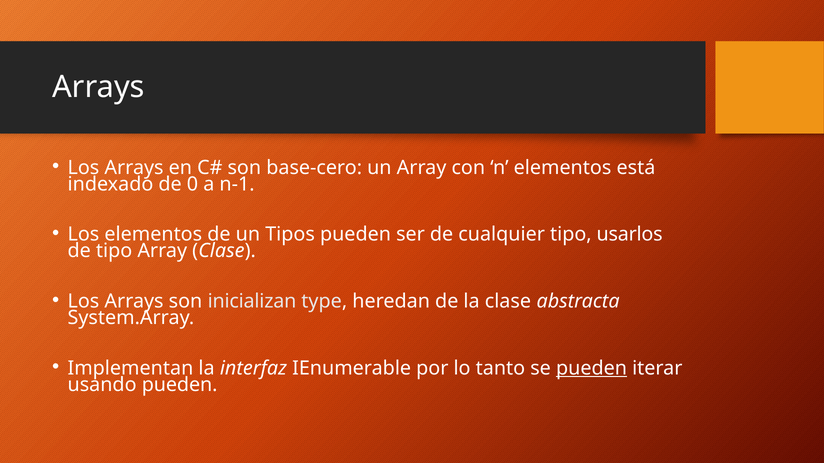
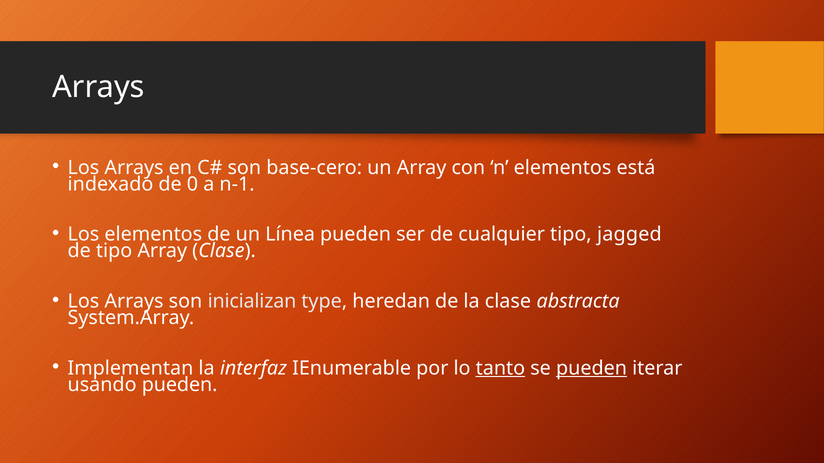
Tipos: Tipos -> Línea (290, 235)
usarlos: usarlos -> jagged (629, 235)
tanto underline: none -> present (500, 368)
